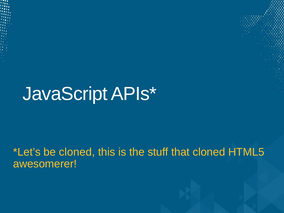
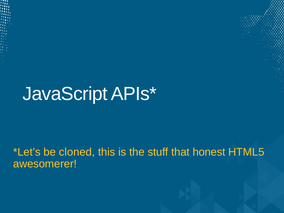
that cloned: cloned -> honest (209, 152)
